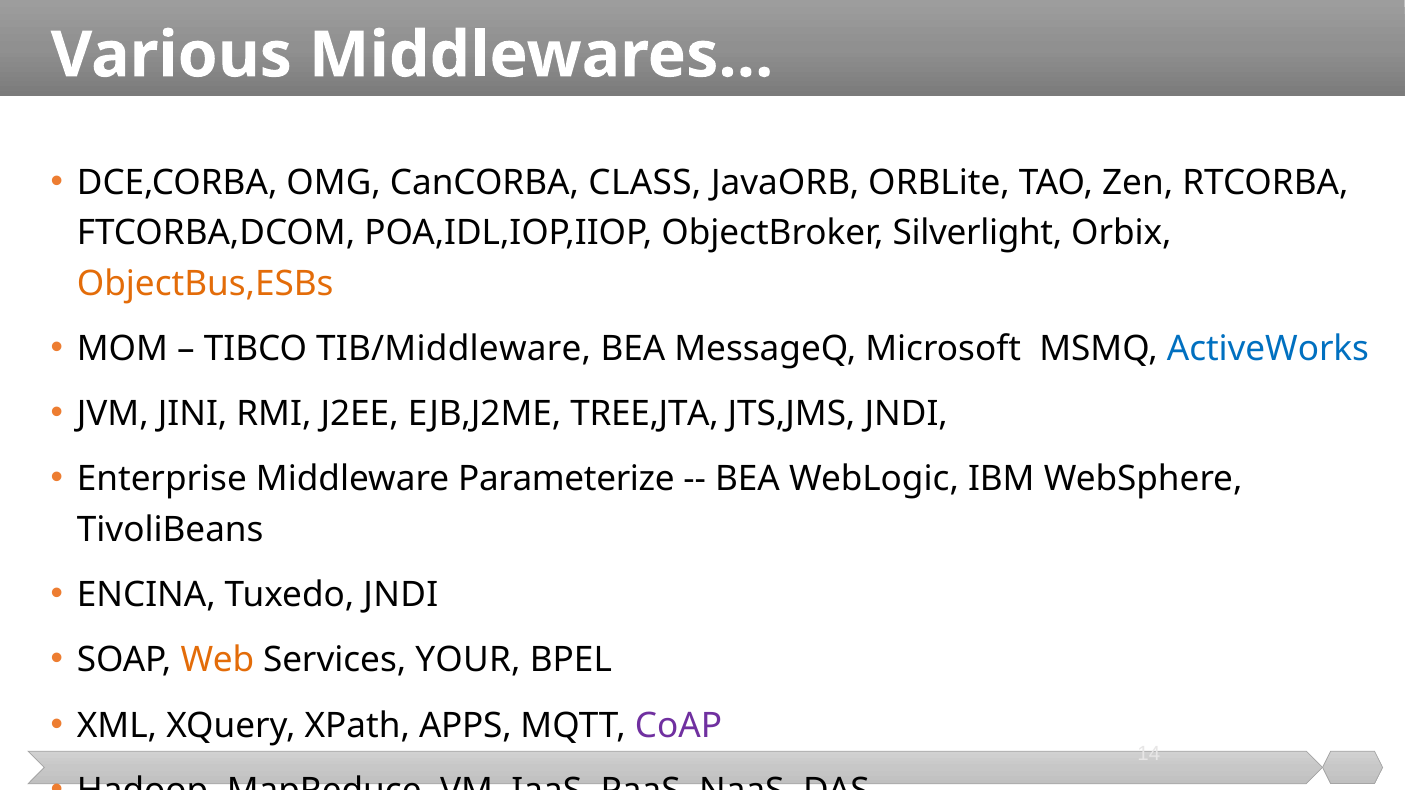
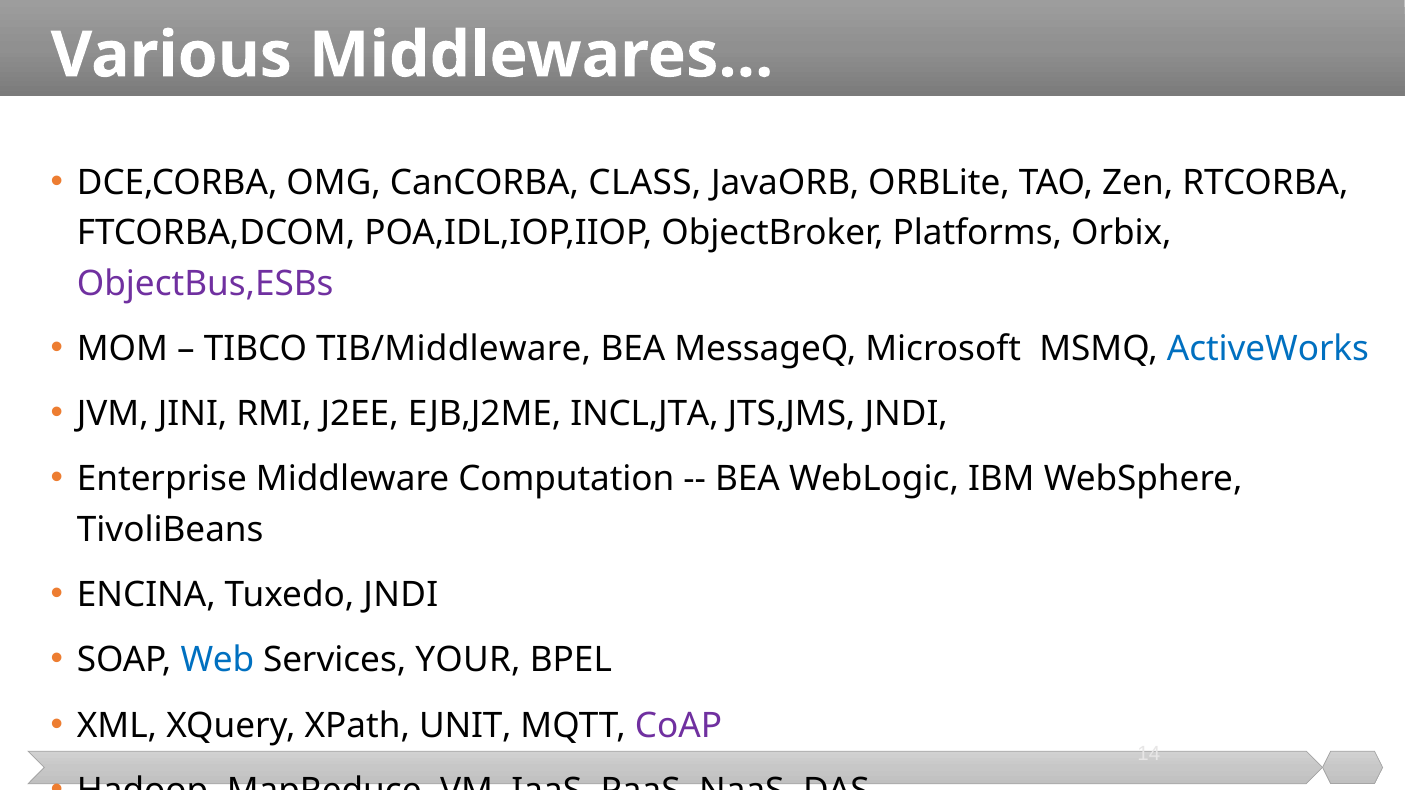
Silverlight: Silverlight -> Platforms (977, 233)
ObjectBus,ESBs colour: orange -> purple (205, 284)
TREE,JTA: TREE,JTA -> INCL,JTA (645, 414)
Parameterize: Parameterize -> Computation (566, 480)
Web colour: orange -> blue (217, 661)
APPS: APPS -> UNIT (465, 726)
